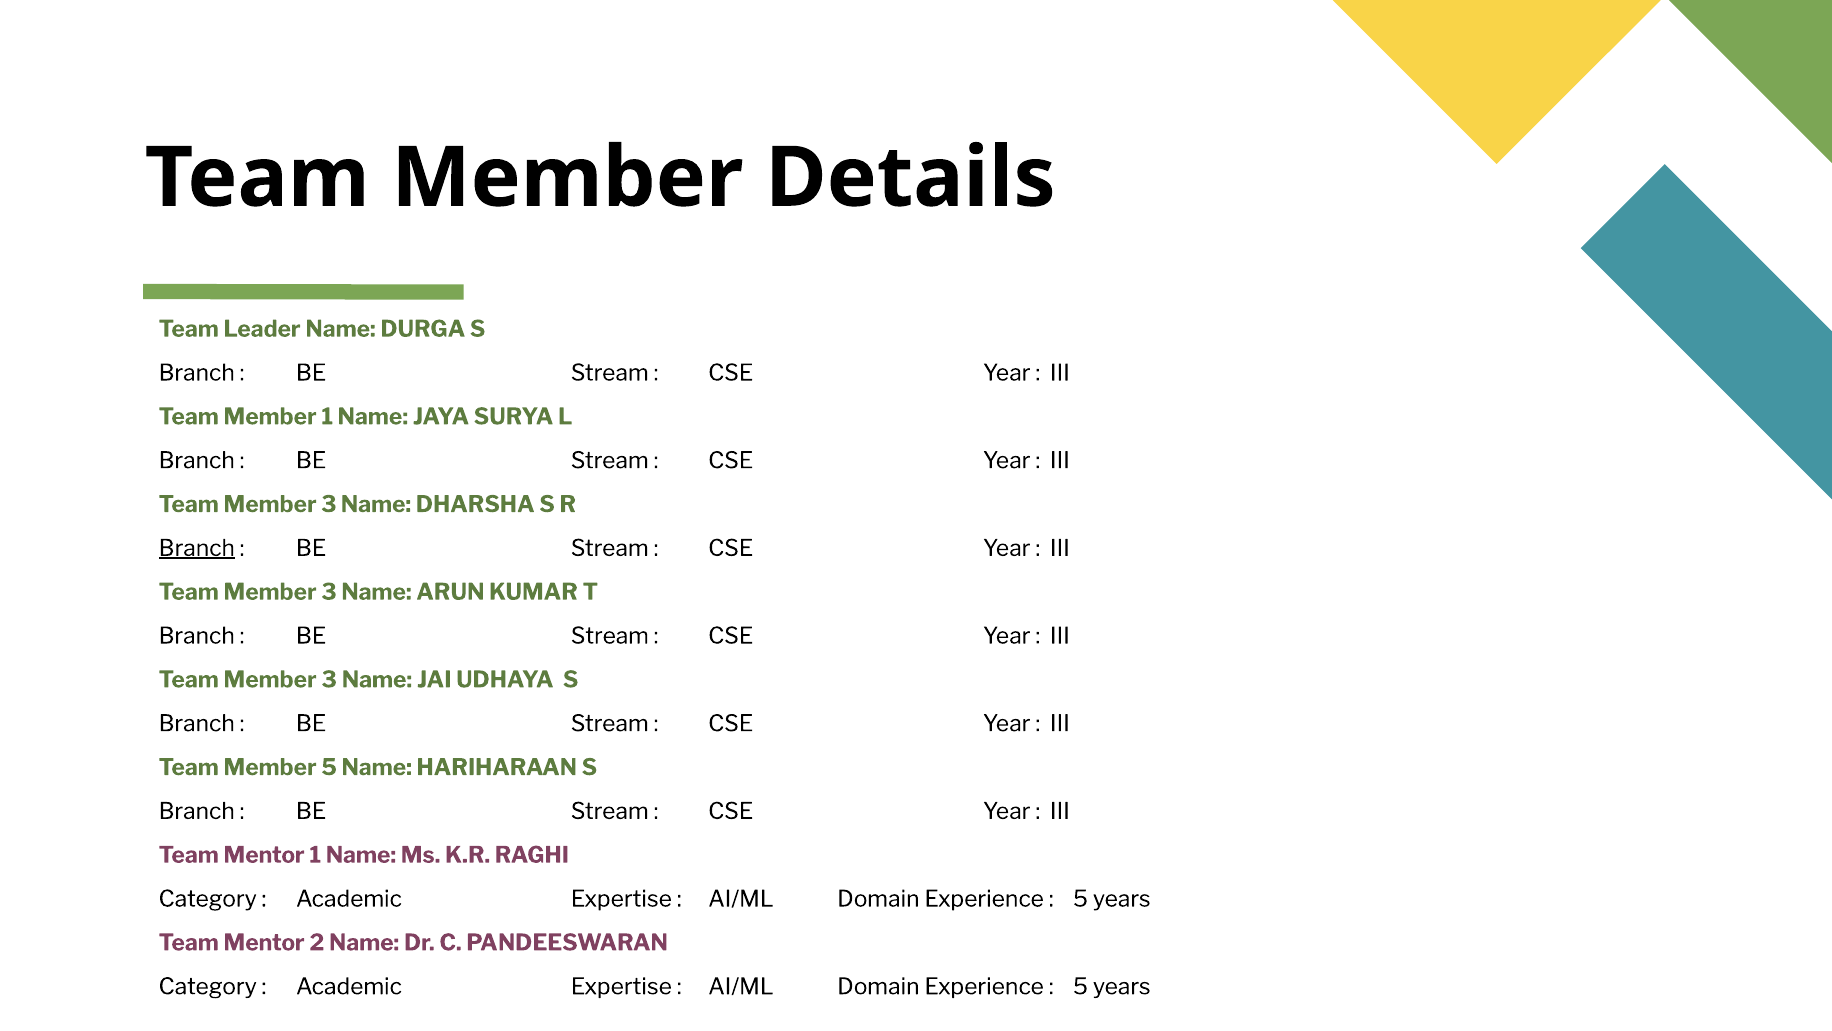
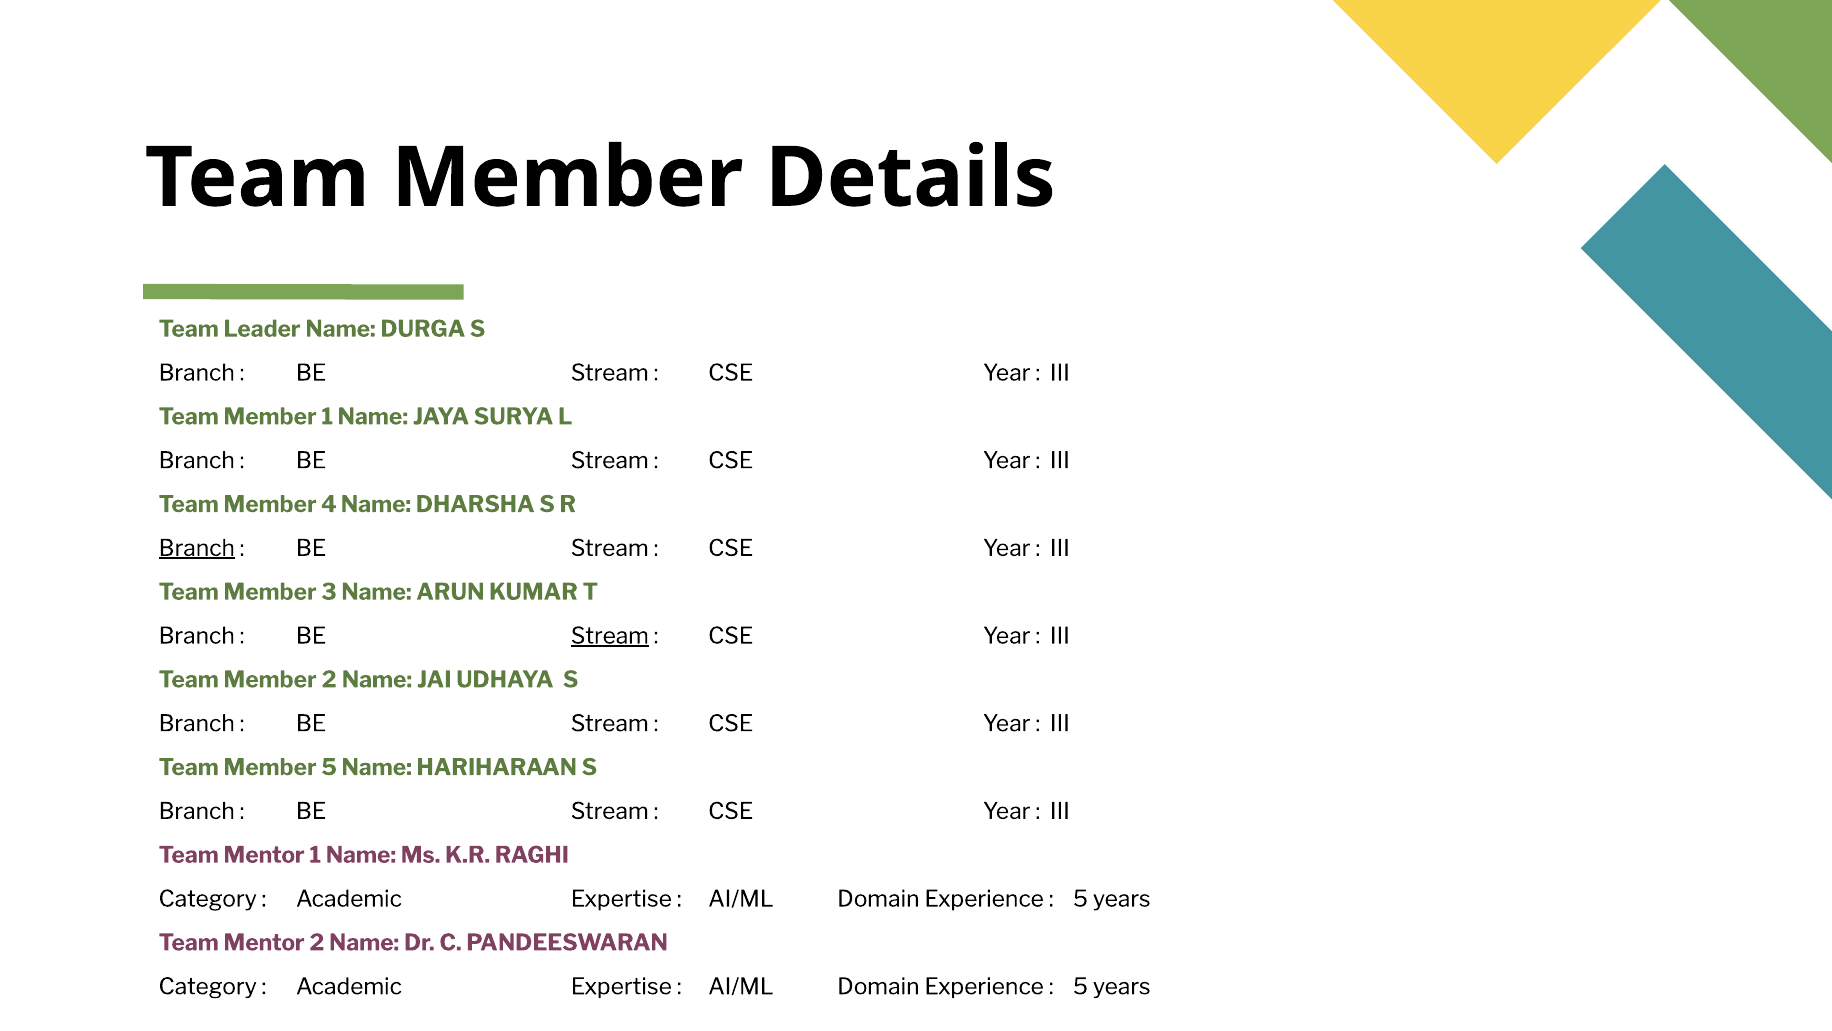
3: 3 -> 4 (329, 504)
Stream underline: none -> present (610, 636)
3: 3 -> 2 (329, 679)
